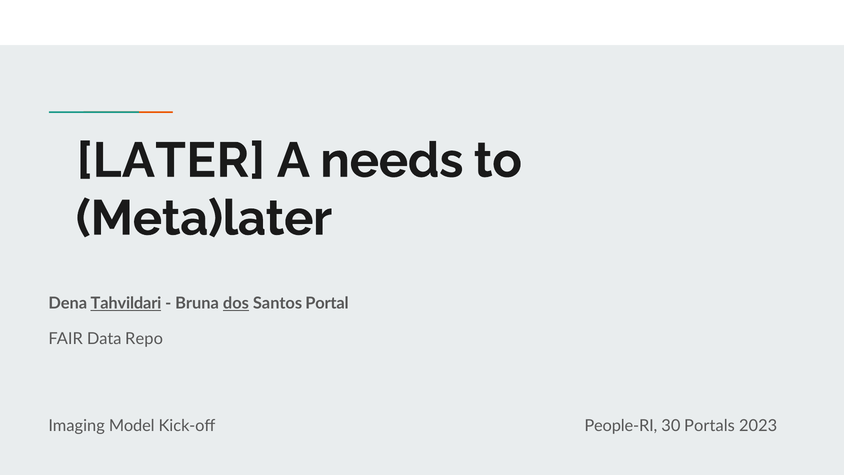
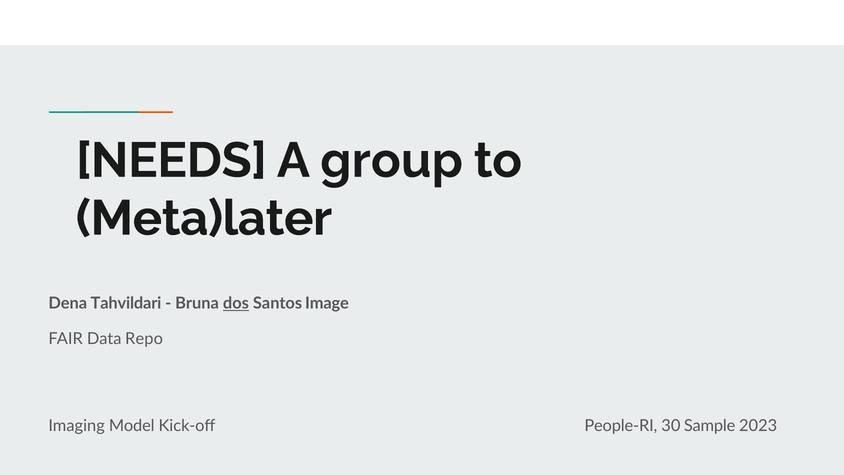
LATER: LATER -> NEEDS (171, 161)
needs: needs -> group (392, 161)
Tahvildari underline: present -> none (126, 303)
Portal: Portal -> Image (327, 303)
Portals: Portals -> Sample (710, 425)
